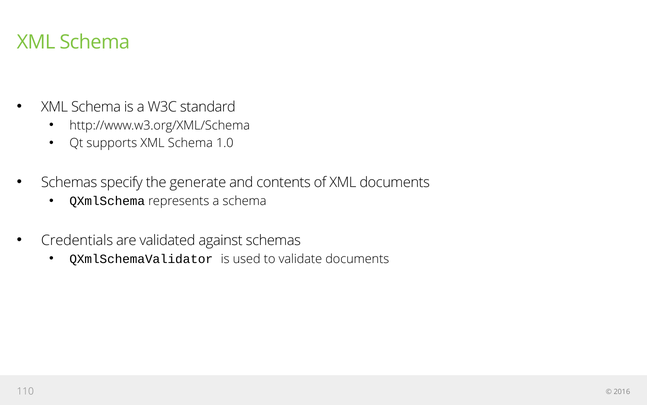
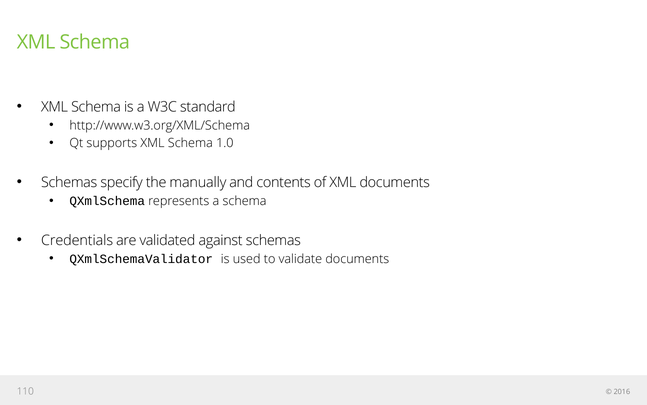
generate: generate -> manually (198, 182)
